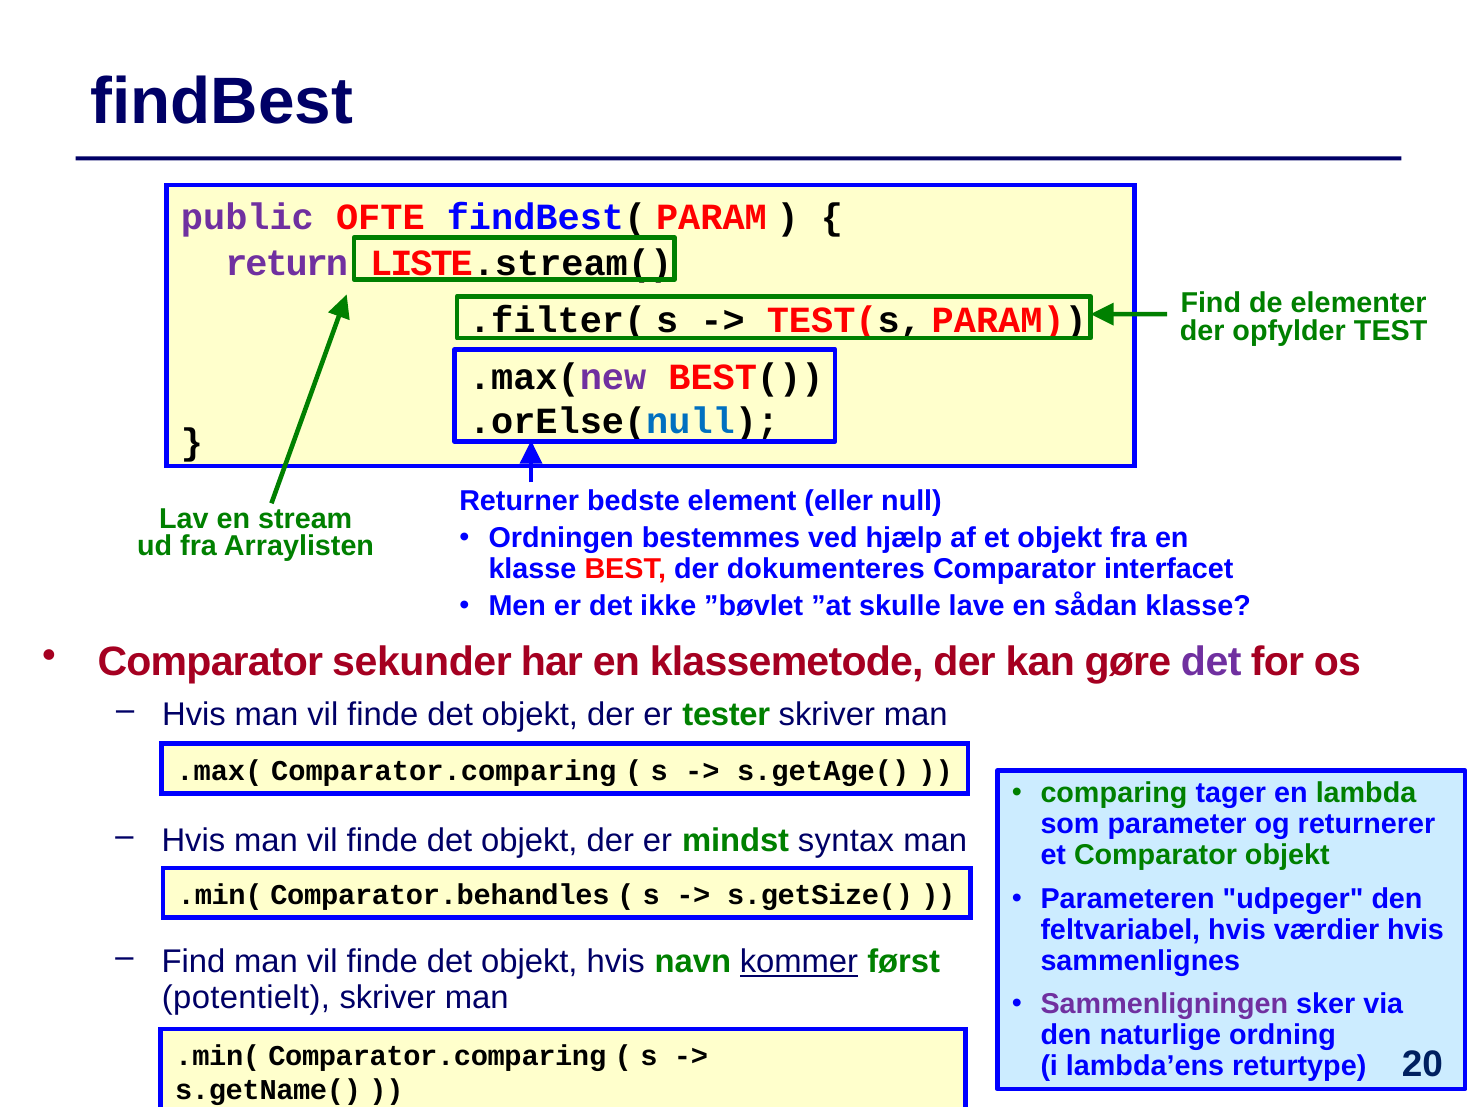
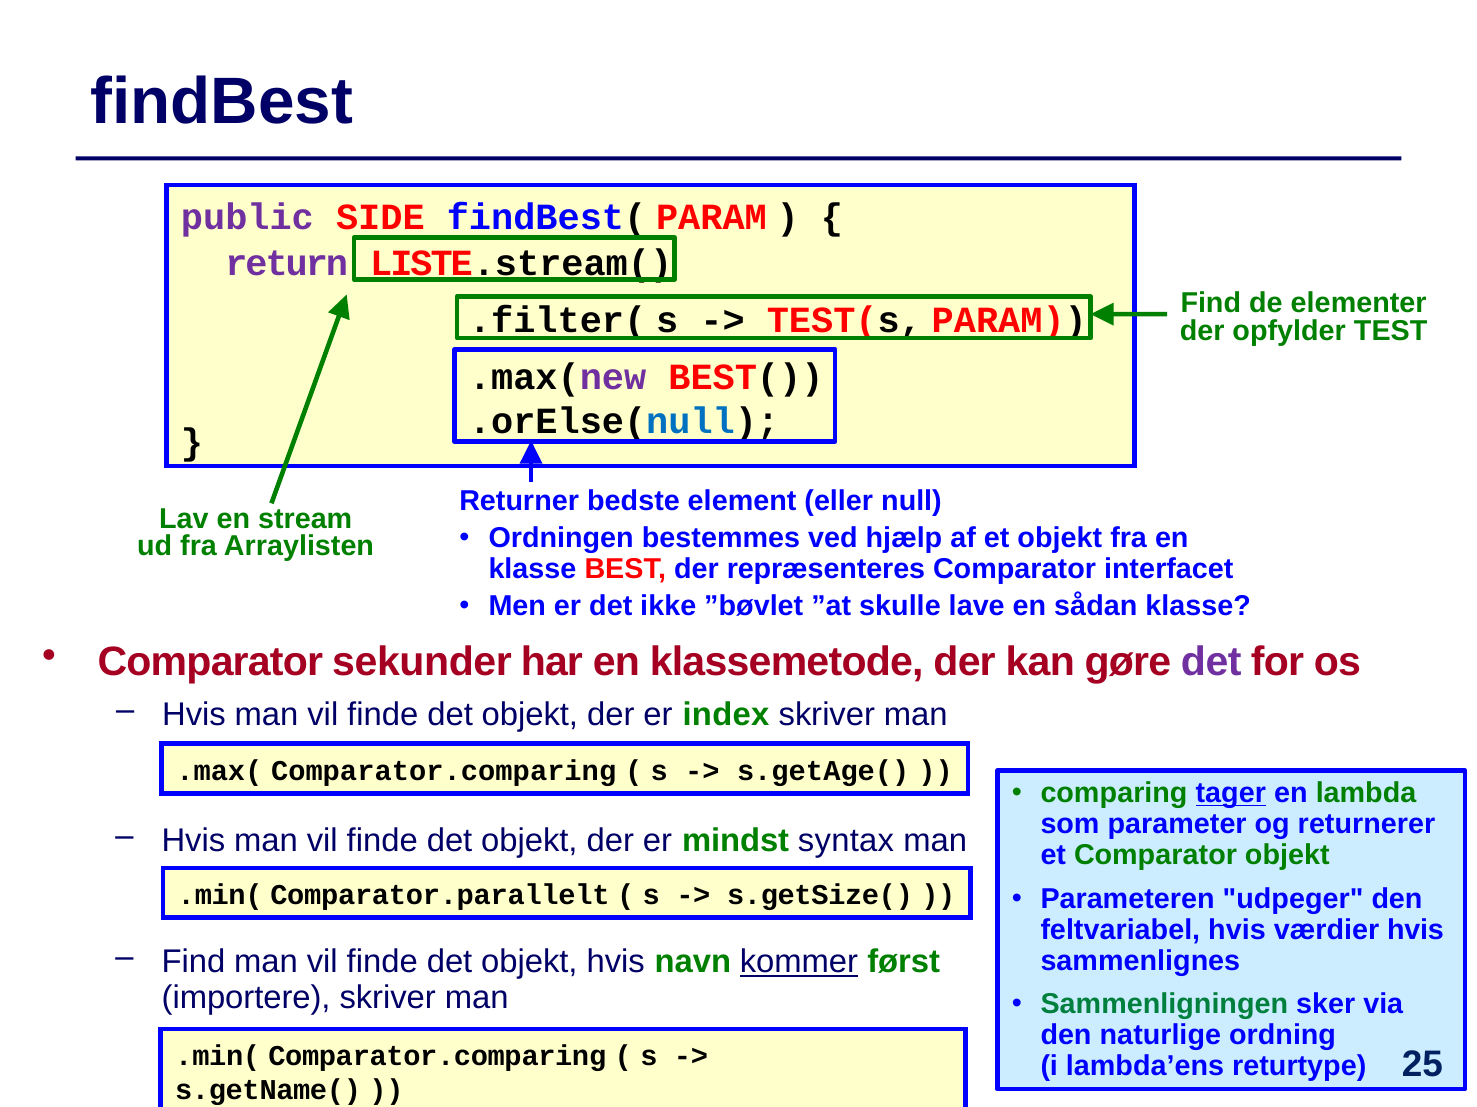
OFTE: OFTE -> SIDE (380, 218)
dokumenteres: dokumenteres -> repræsenteres (826, 569)
tester: tester -> index (726, 715)
tager underline: none -> present (1231, 794)
Comparator.behandles: Comparator.behandles -> Comparator.parallelt (440, 895)
potentielt: potentielt -> importere (246, 998)
Sammenligningen colour: purple -> green (1164, 1005)
20: 20 -> 25 (1422, 1065)
